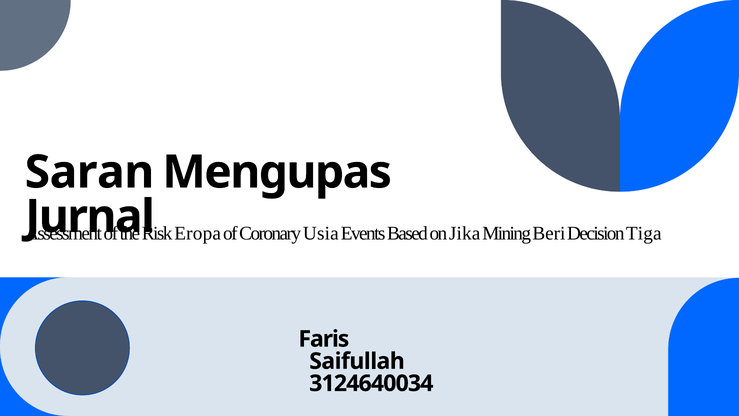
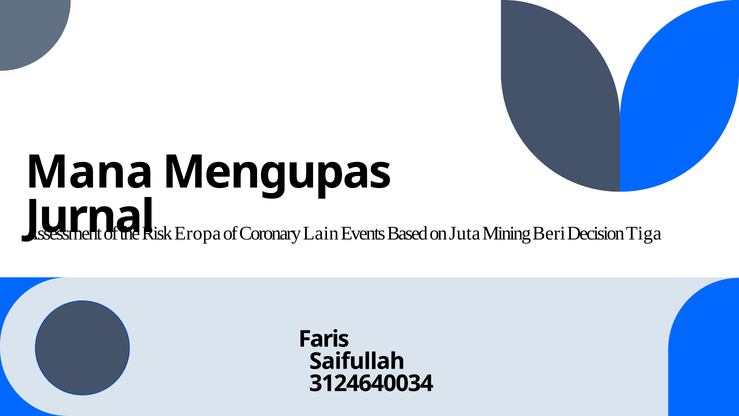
Saran: Saran -> Mana (89, 172)
Usia: Usia -> Lain (321, 233)
Jika: Jika -> Juta (465, 233)
